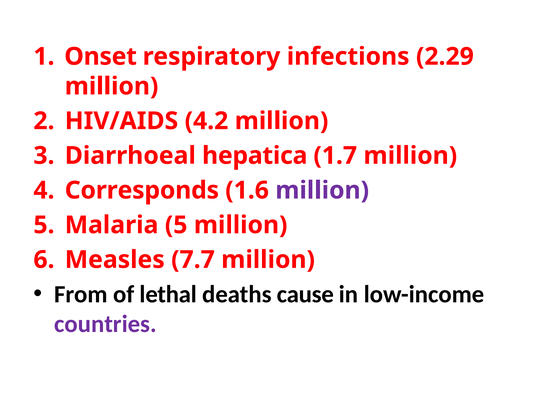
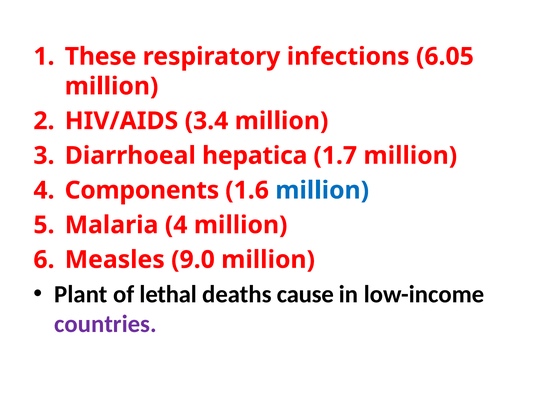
Onset: Onset -> These (101, 56)
2.29: 2.29 -> 6.05 (445, 56)
4.2: 4.2 -> 3.4 (207, 121)
Corresponds: Corresponds -> Components (142, 190)
million colour: purple -> blue (322, 190)
Malaria 5: 5 -> 4 (176, 225)
7.7: 7.7 -> 9.0 (193, 260)
From: From -> Plant (81, 294)
